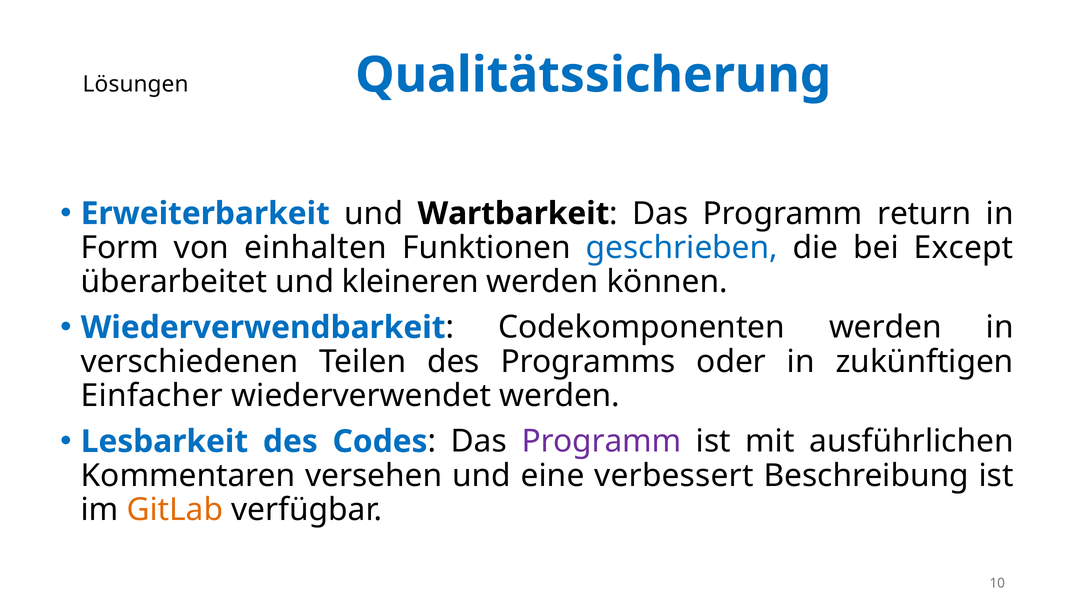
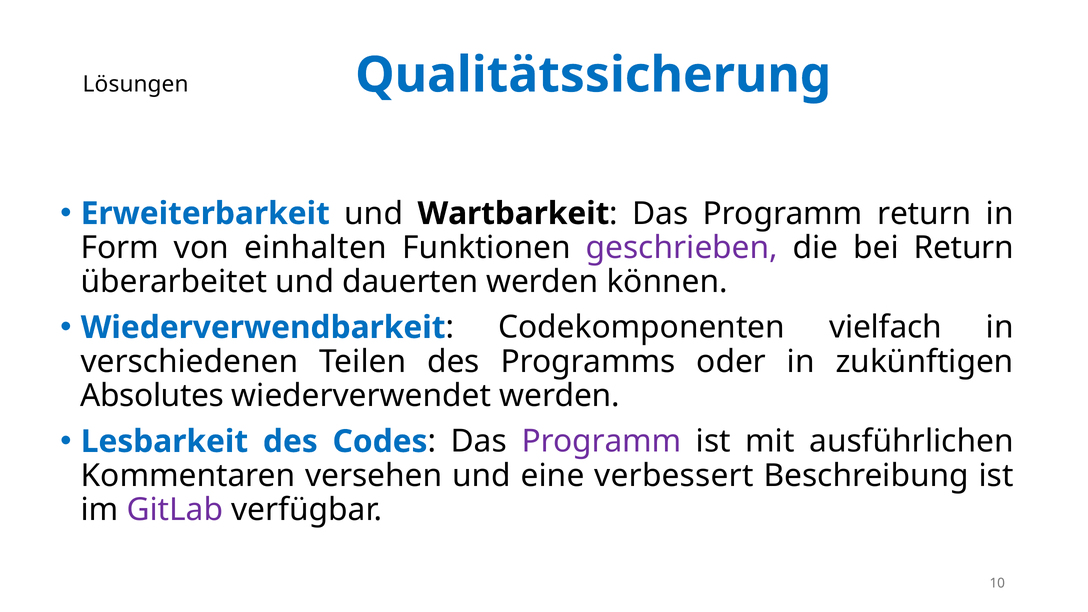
geschrieben colour: blue -> purple (682, 248)
bei Except: Except -> Return (964, 248)
kleineren: kleineren -> dauerten (410, 282)
Codekomponenten werden: werden -> vielfach (886, 328)
Einfacher: Einfacher -> Absolutes (152, 396)
GitLab colour: orange -> purple (175, 510)
